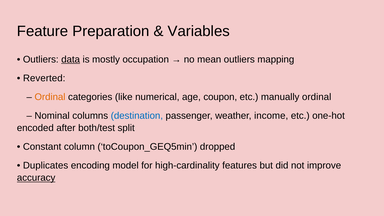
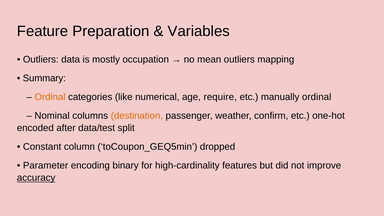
data underline: present -> none (71, 59)
Reverted: Reverted -> Summary (44, 78)
coupon: coupon -> require (220, 97)
destination colour: blue -> orange (137, 116)
income: income -> confirm (271, 116)
both/test: both/test -> data/test (97, 128)
Duplicates: Duplicates -> Parameter (46, 165)
model: model -> binary (126, 165)
